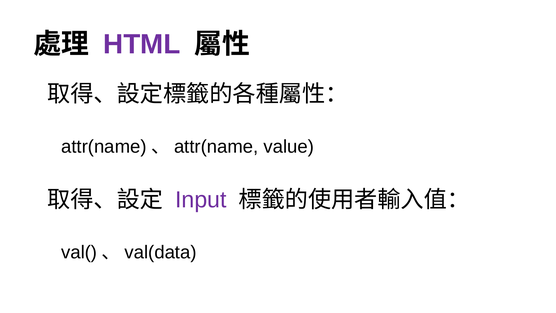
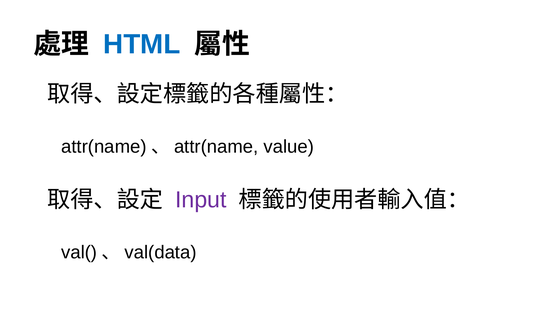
HTML colour: purple -> blue (142, 44)
